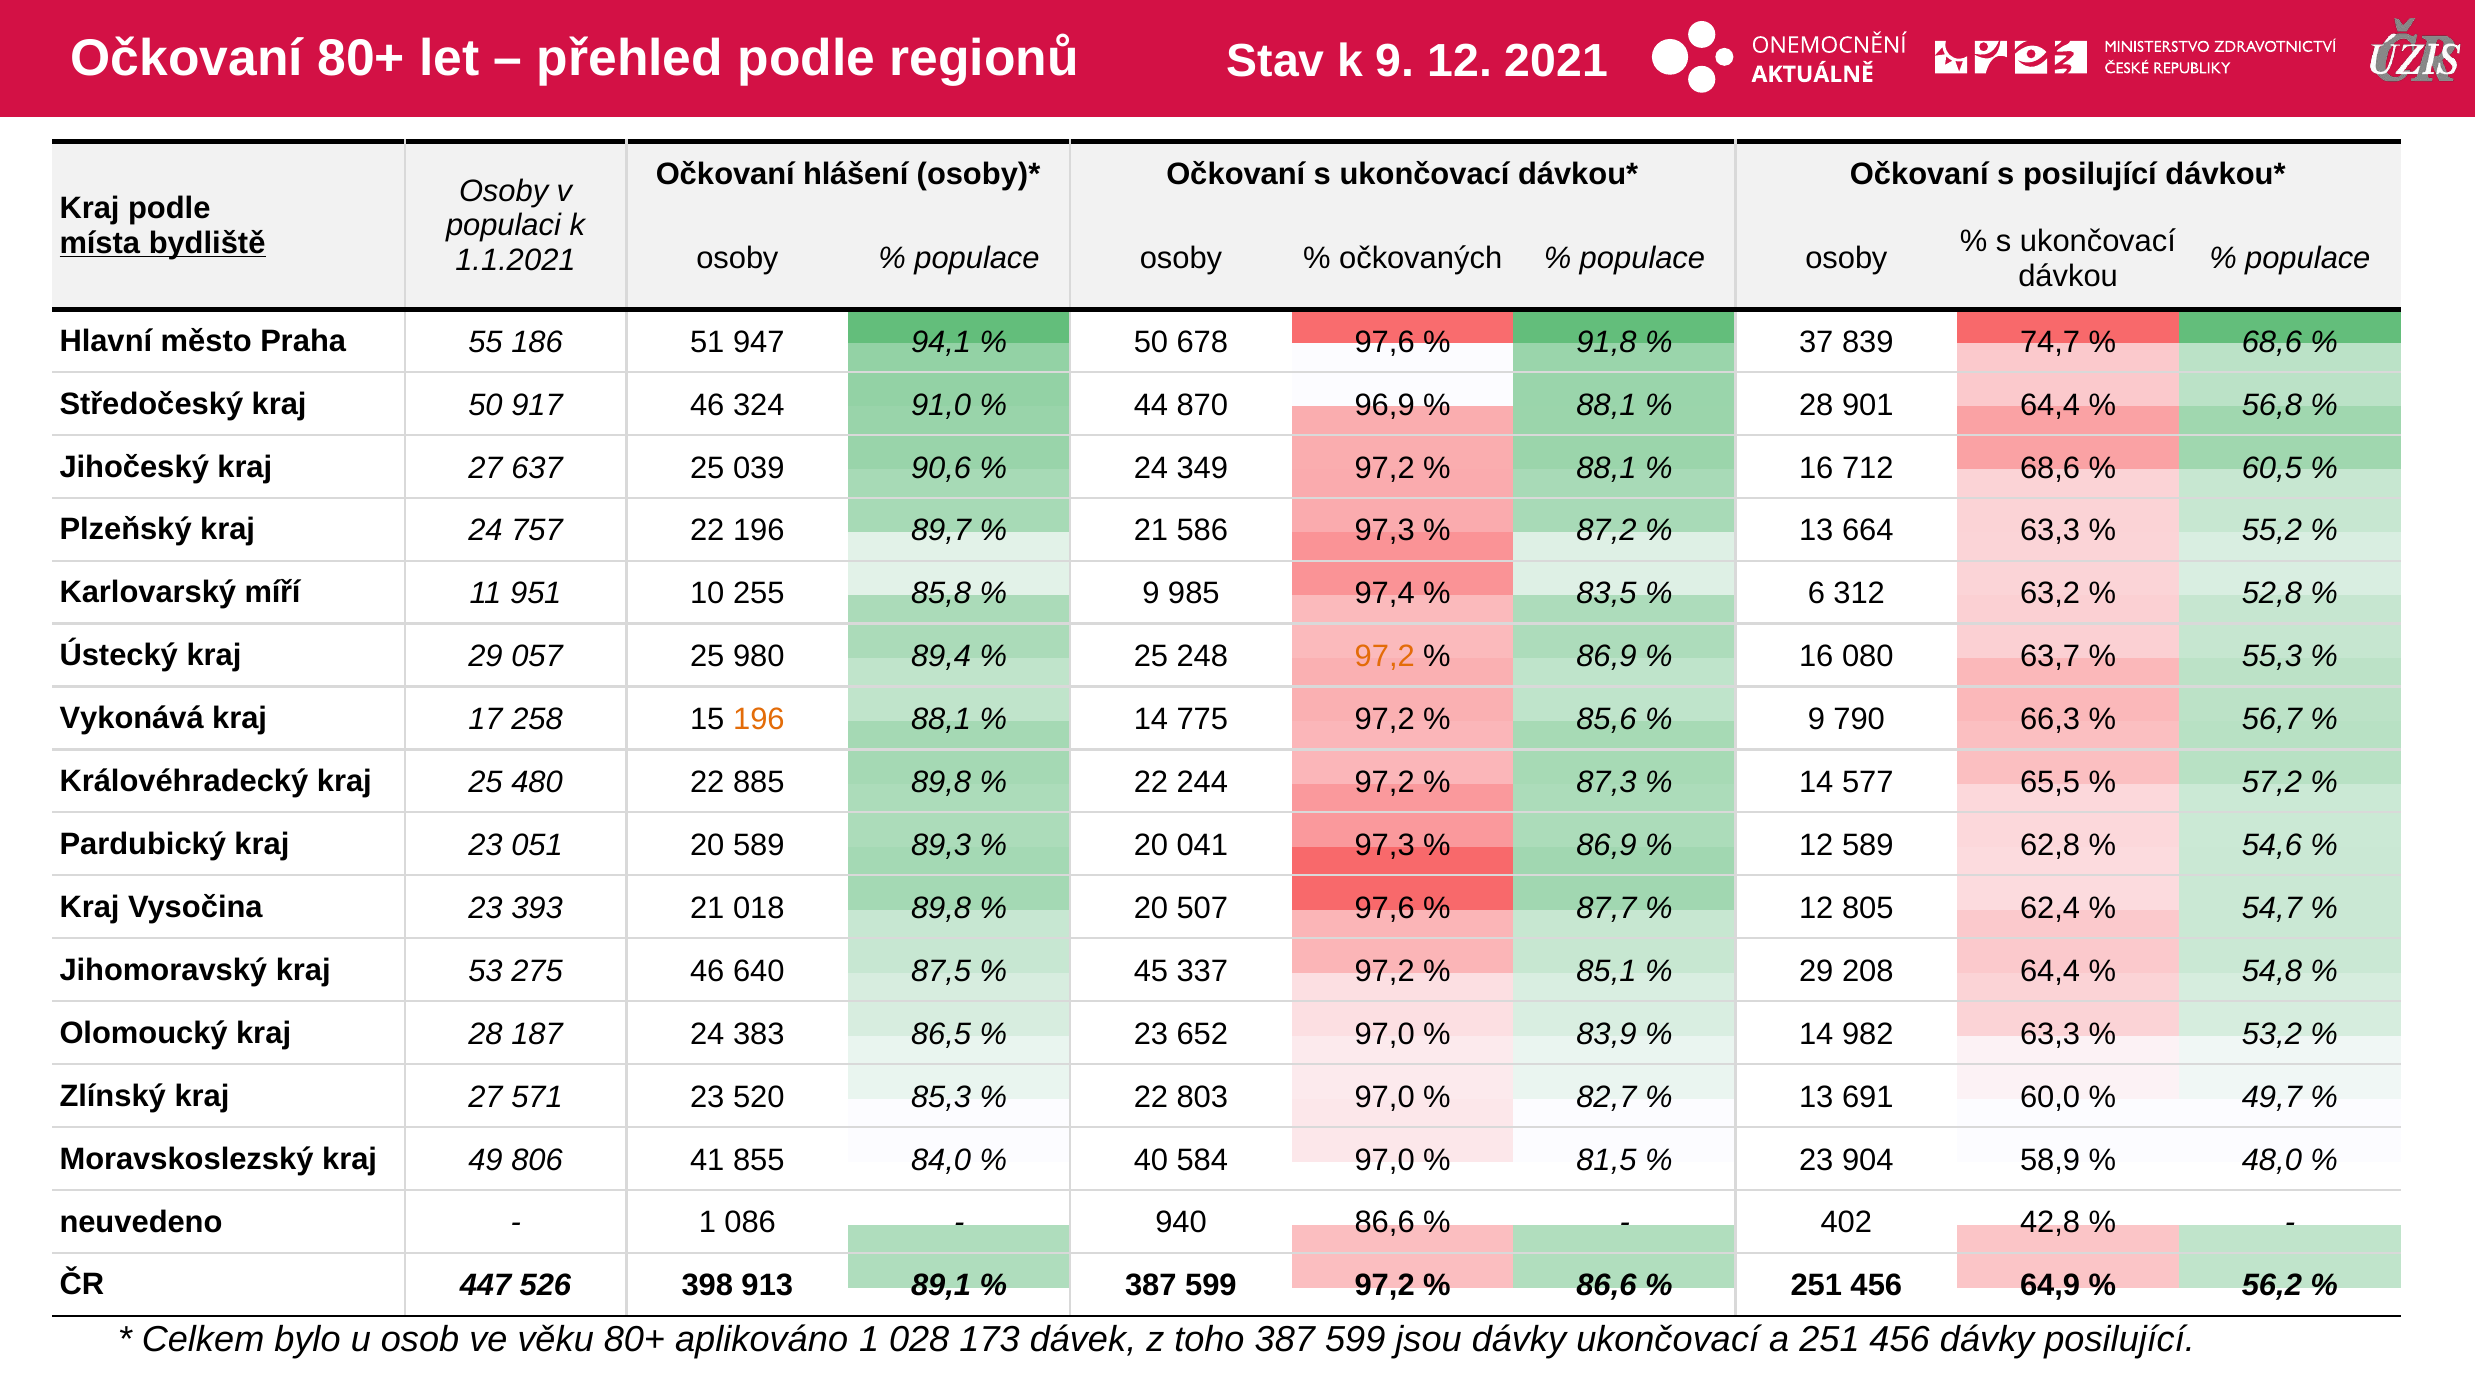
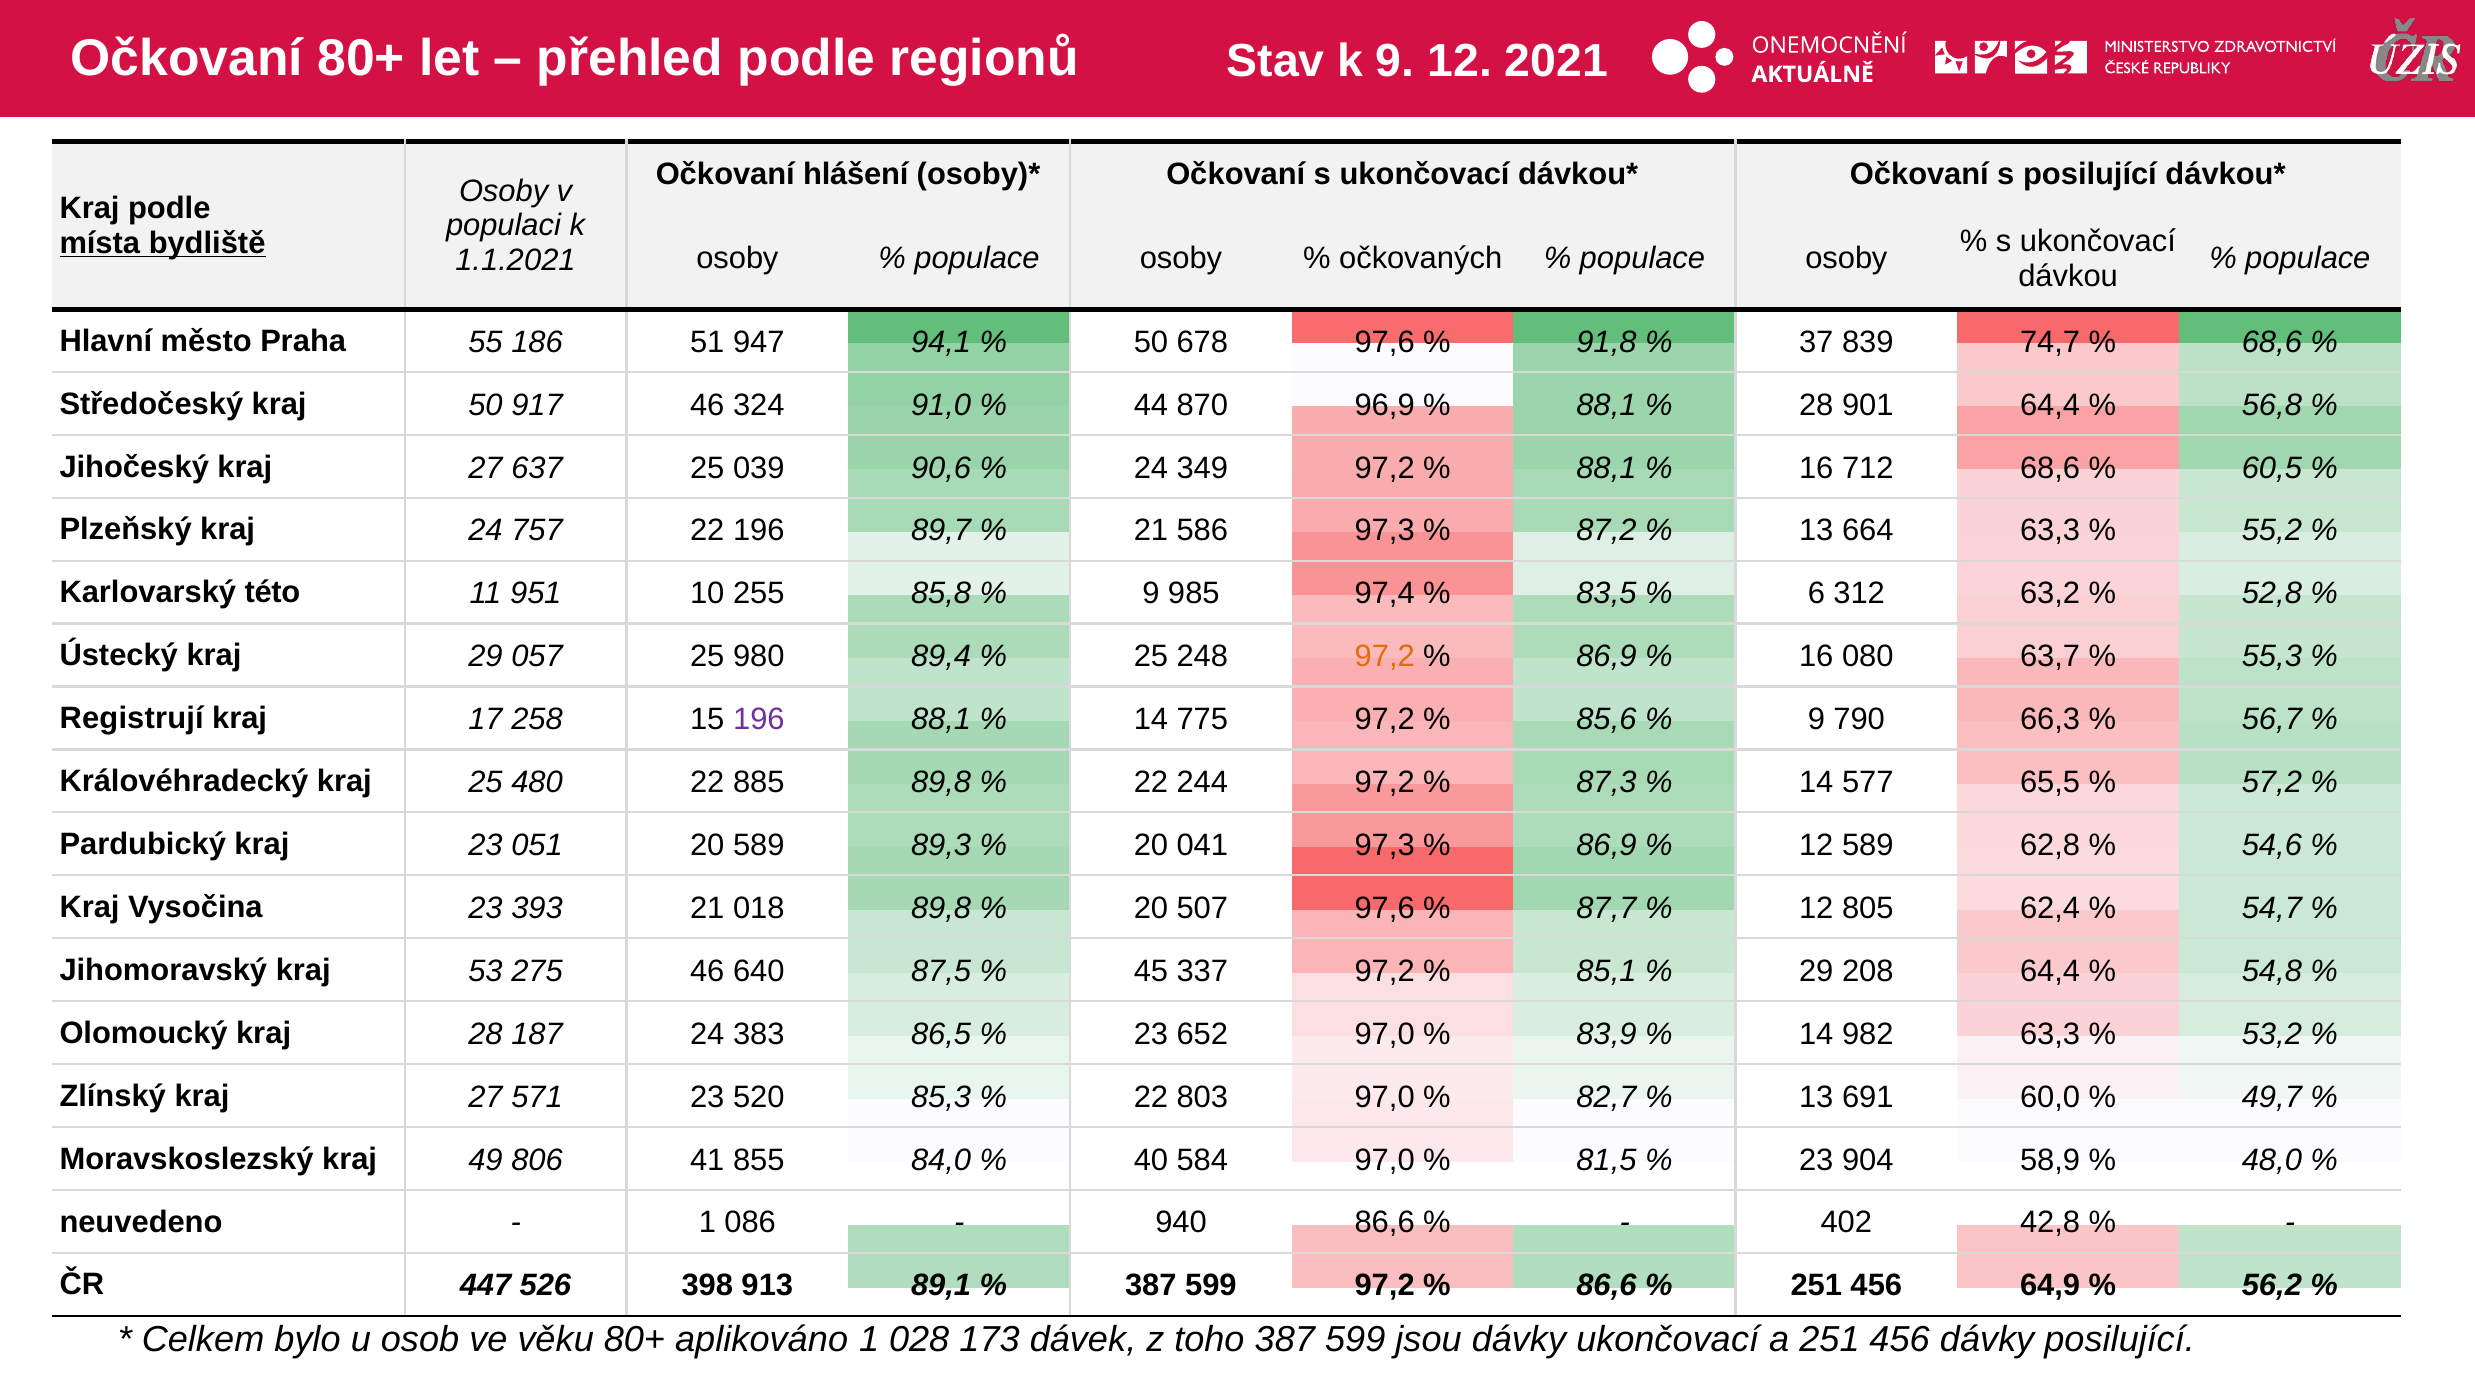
míří: míří -> této (272, 593)
Vykonává: Vykonává -> Registrují (132, 719)
196 colour: orange -> purple (759, 720)
